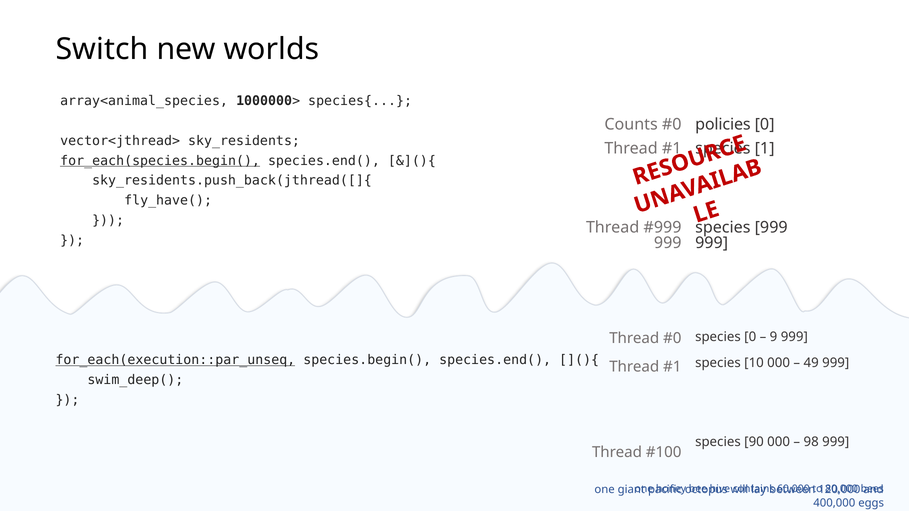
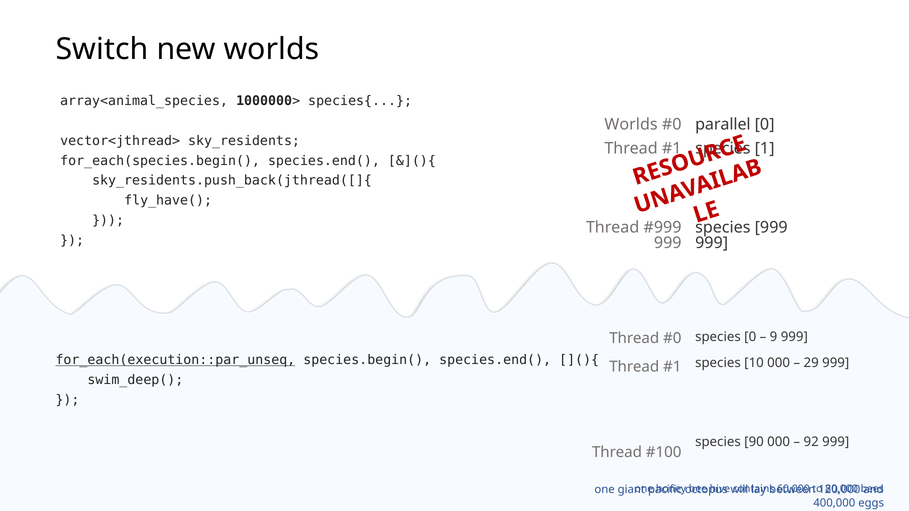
Counts: Counts -> Worlds (631, 125)
policies: policies -> parallel (723, 125)
for_each(species.begin( underline: present -> none (160, 161)
49: 49 -> 29 (811, 363)
98: 98 -> 92 (811, 442)
